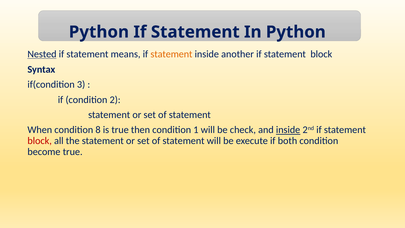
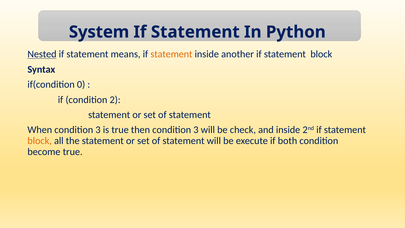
Python: Python -> System (99, 32)
3: 3 -> 0 (81, 84)
When condition 8: 8 -> 3 (98, 130)
then condition 1: 1 -> 3 (196, 130)
inside underline: present -> none (288, 130)
block colour: red -> orange (40, 141)
